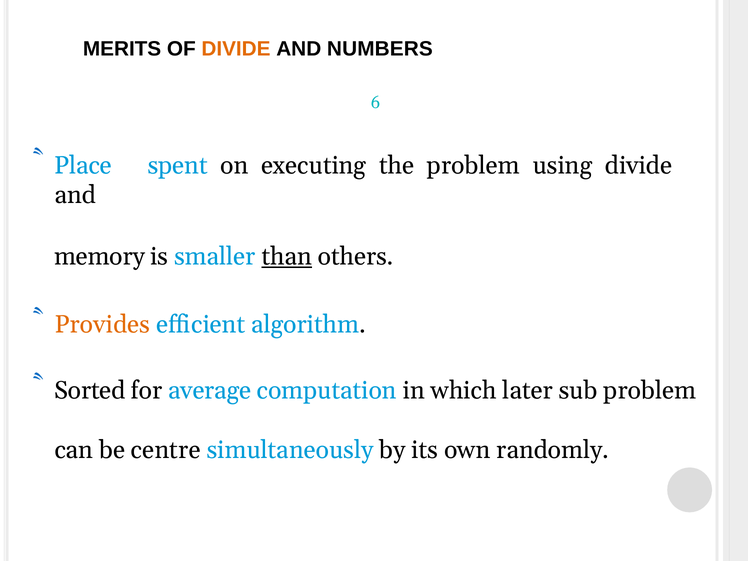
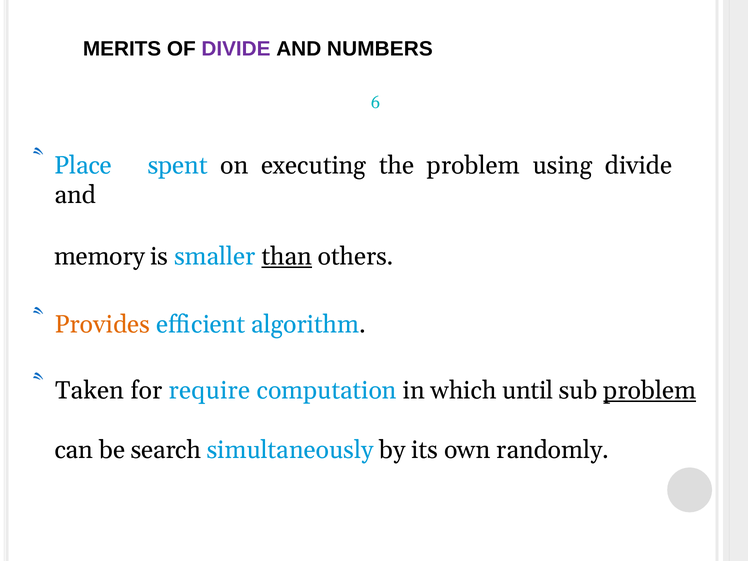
DIVIDE colour: orange -> purple (236, 49)
Sorted: Sorted -> Taken (90, 390)
average: average -> require (209, 390)
later: later -> until (528, 390)
problem underline: none -> present (650, 390)
centre: centre -> search (166, 450)
